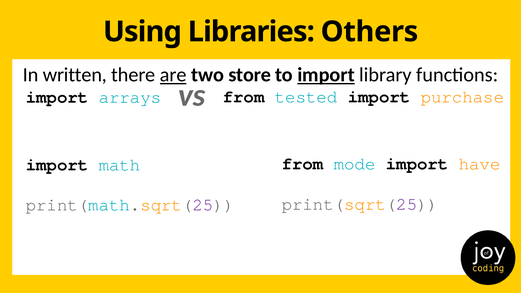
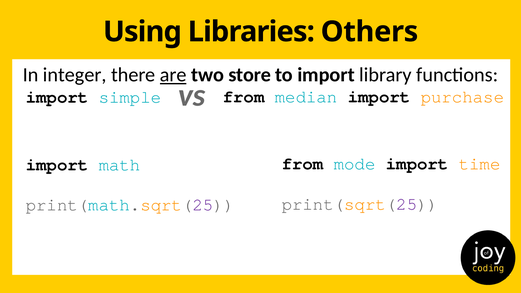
written: written -> integer (75, 75)
import underline: present -> none (326, 75)
arrays: arrays -> simple (130, 97)
tested: tested -> median (306, 97)
have: have -> time (480, 164)
